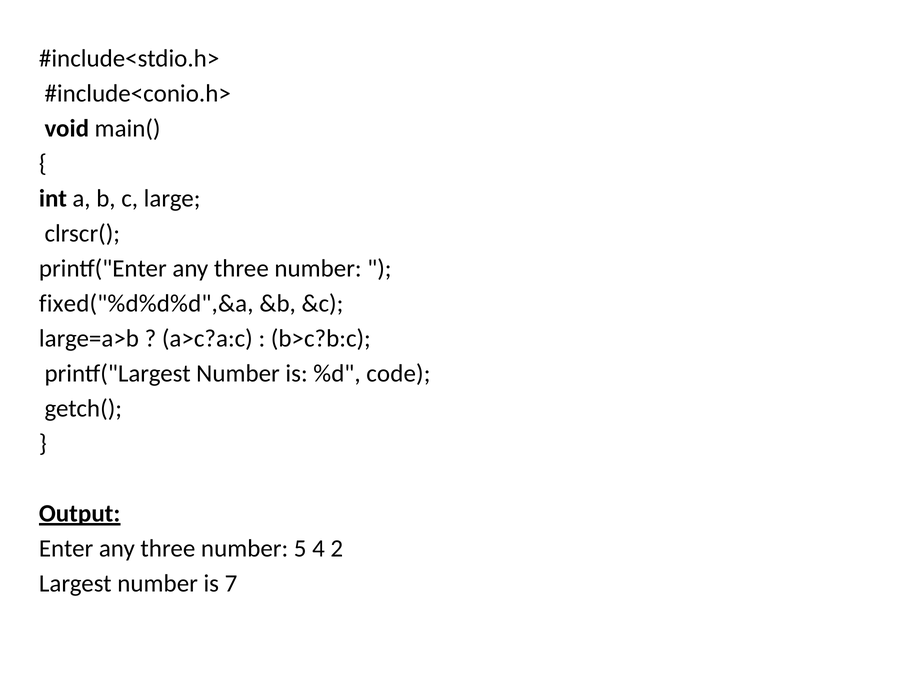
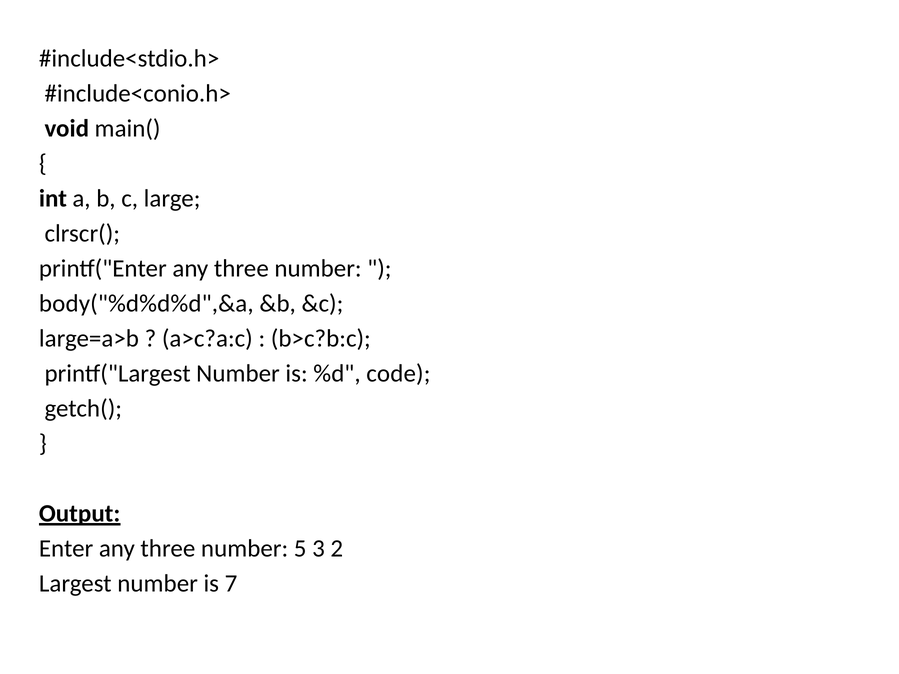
fixed("%d%d%d",&a: fixed("%d%d%d",&a -> body("%d%d%d",&a (146, 304)
4: 4 -> 3 (319, 549)
